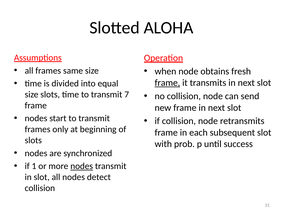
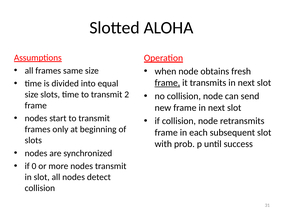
7: 7 -> 2 (127, 95)
1: 1 -> 0 (34, 166)
nodes underline: present -> none (82, 166)
